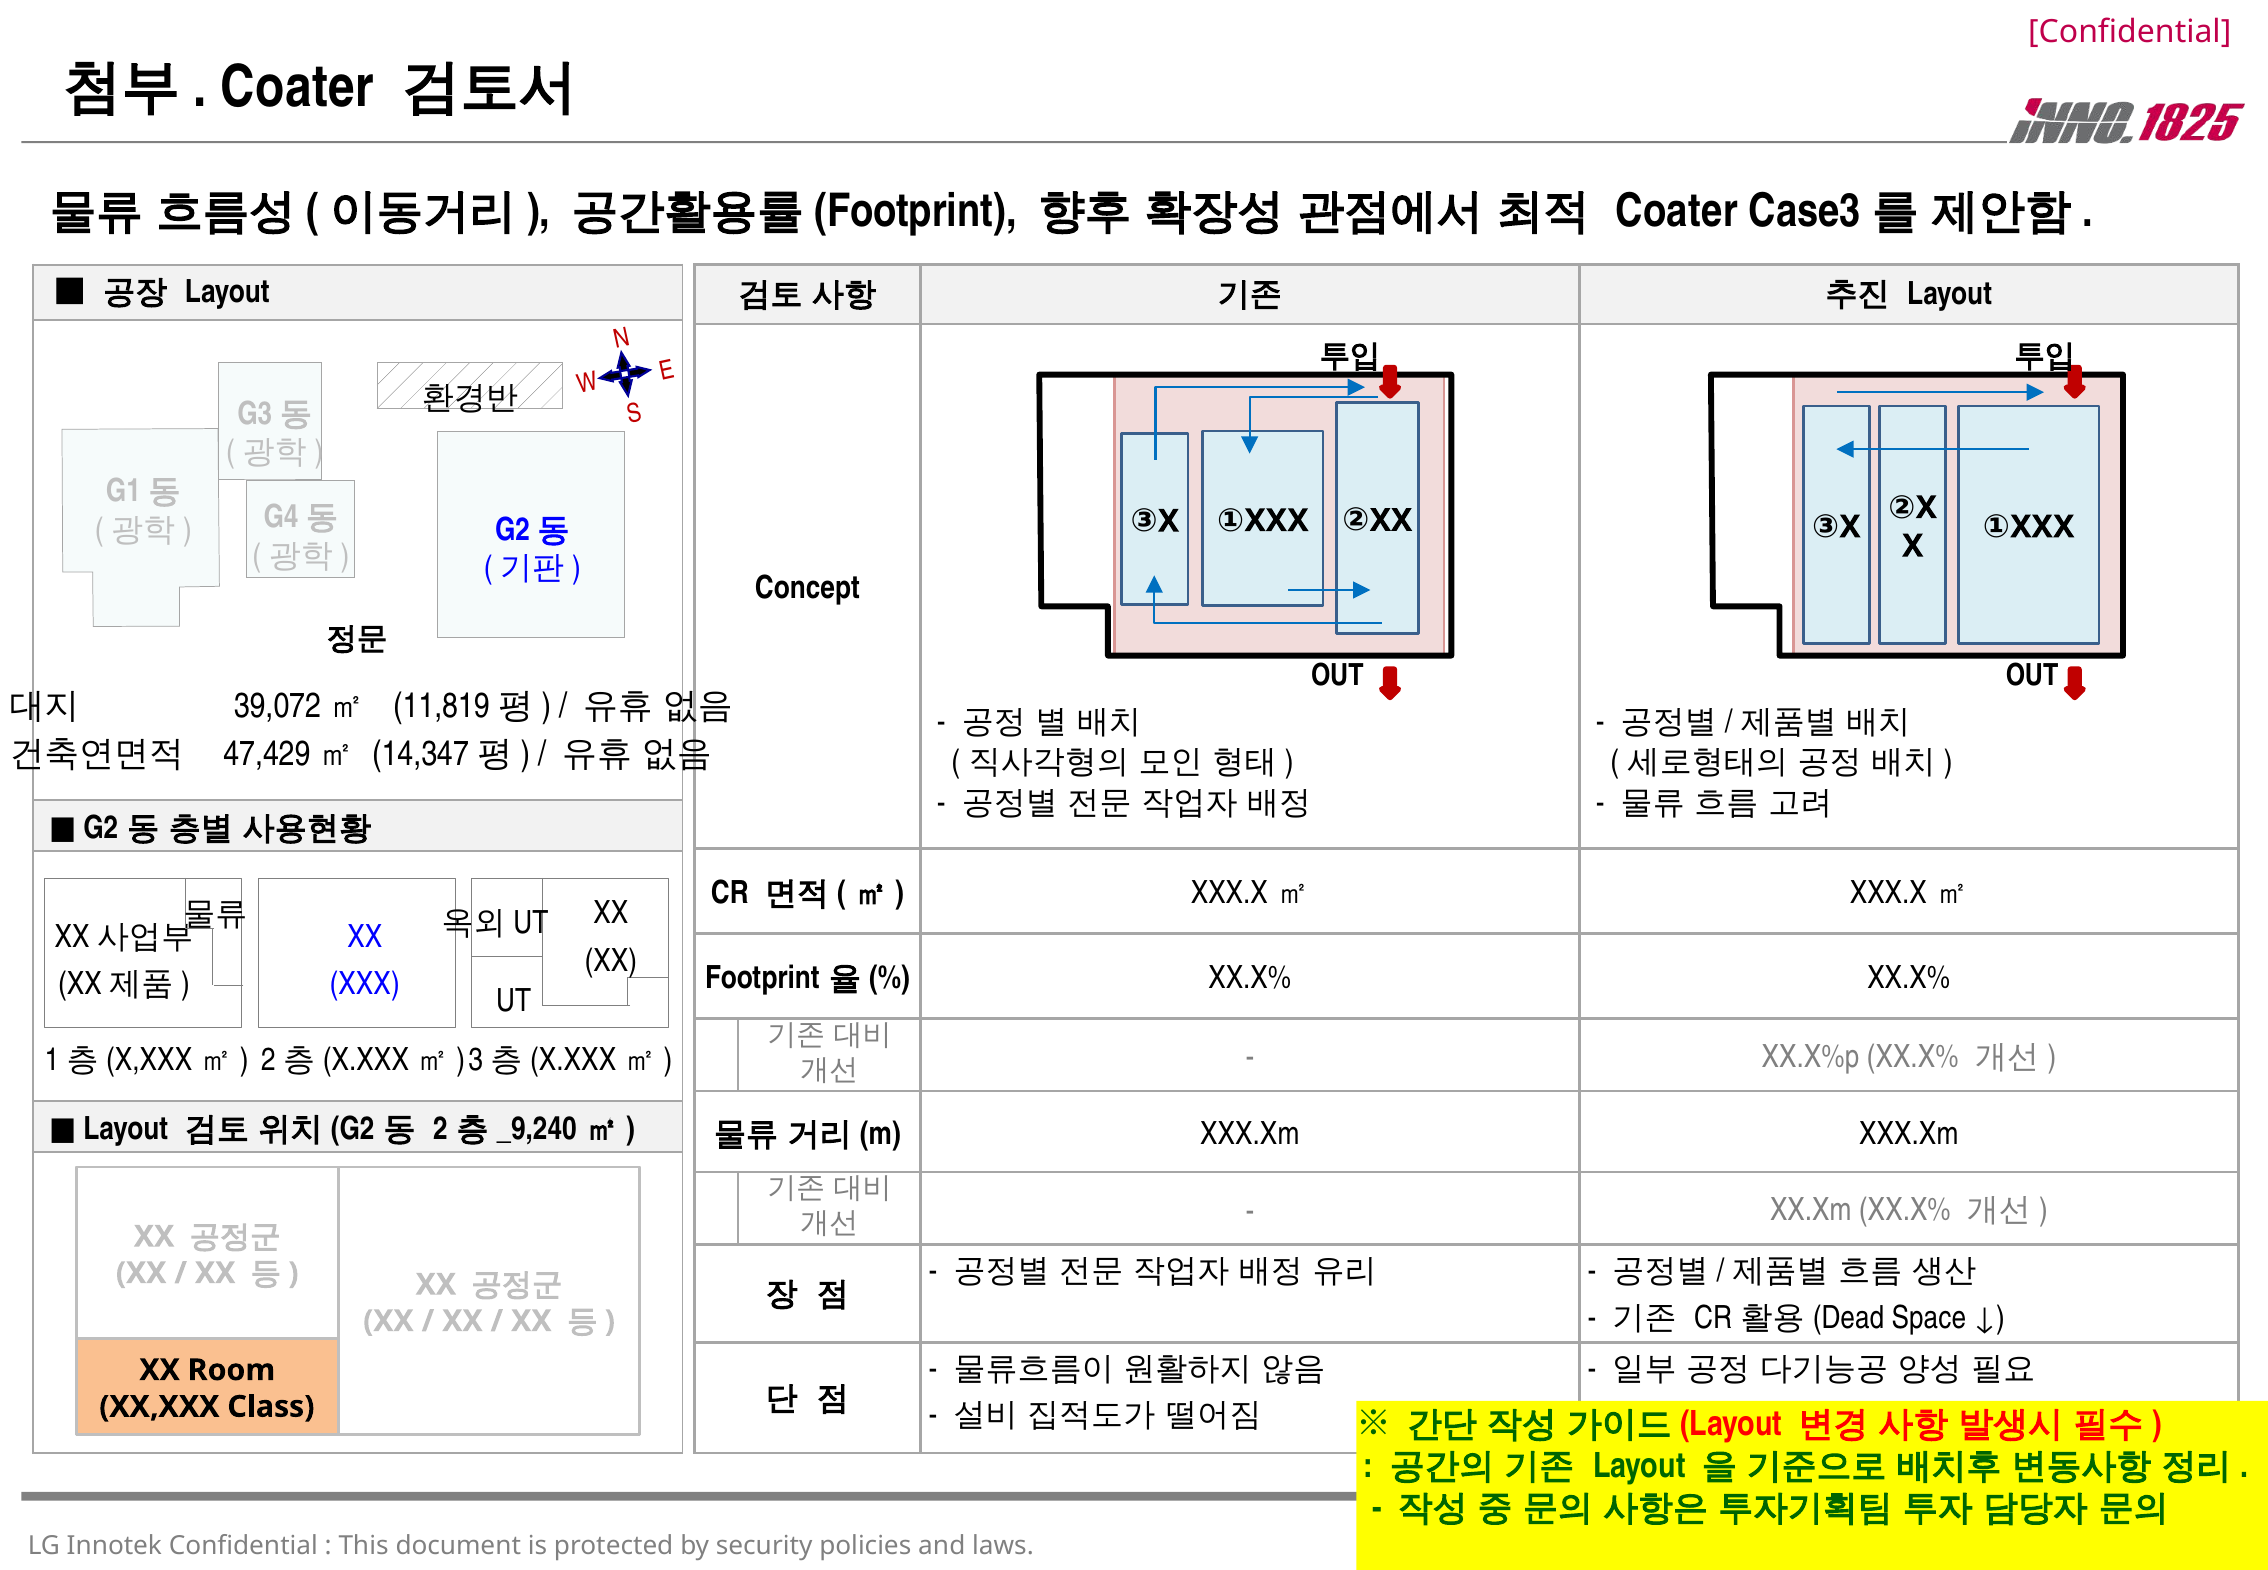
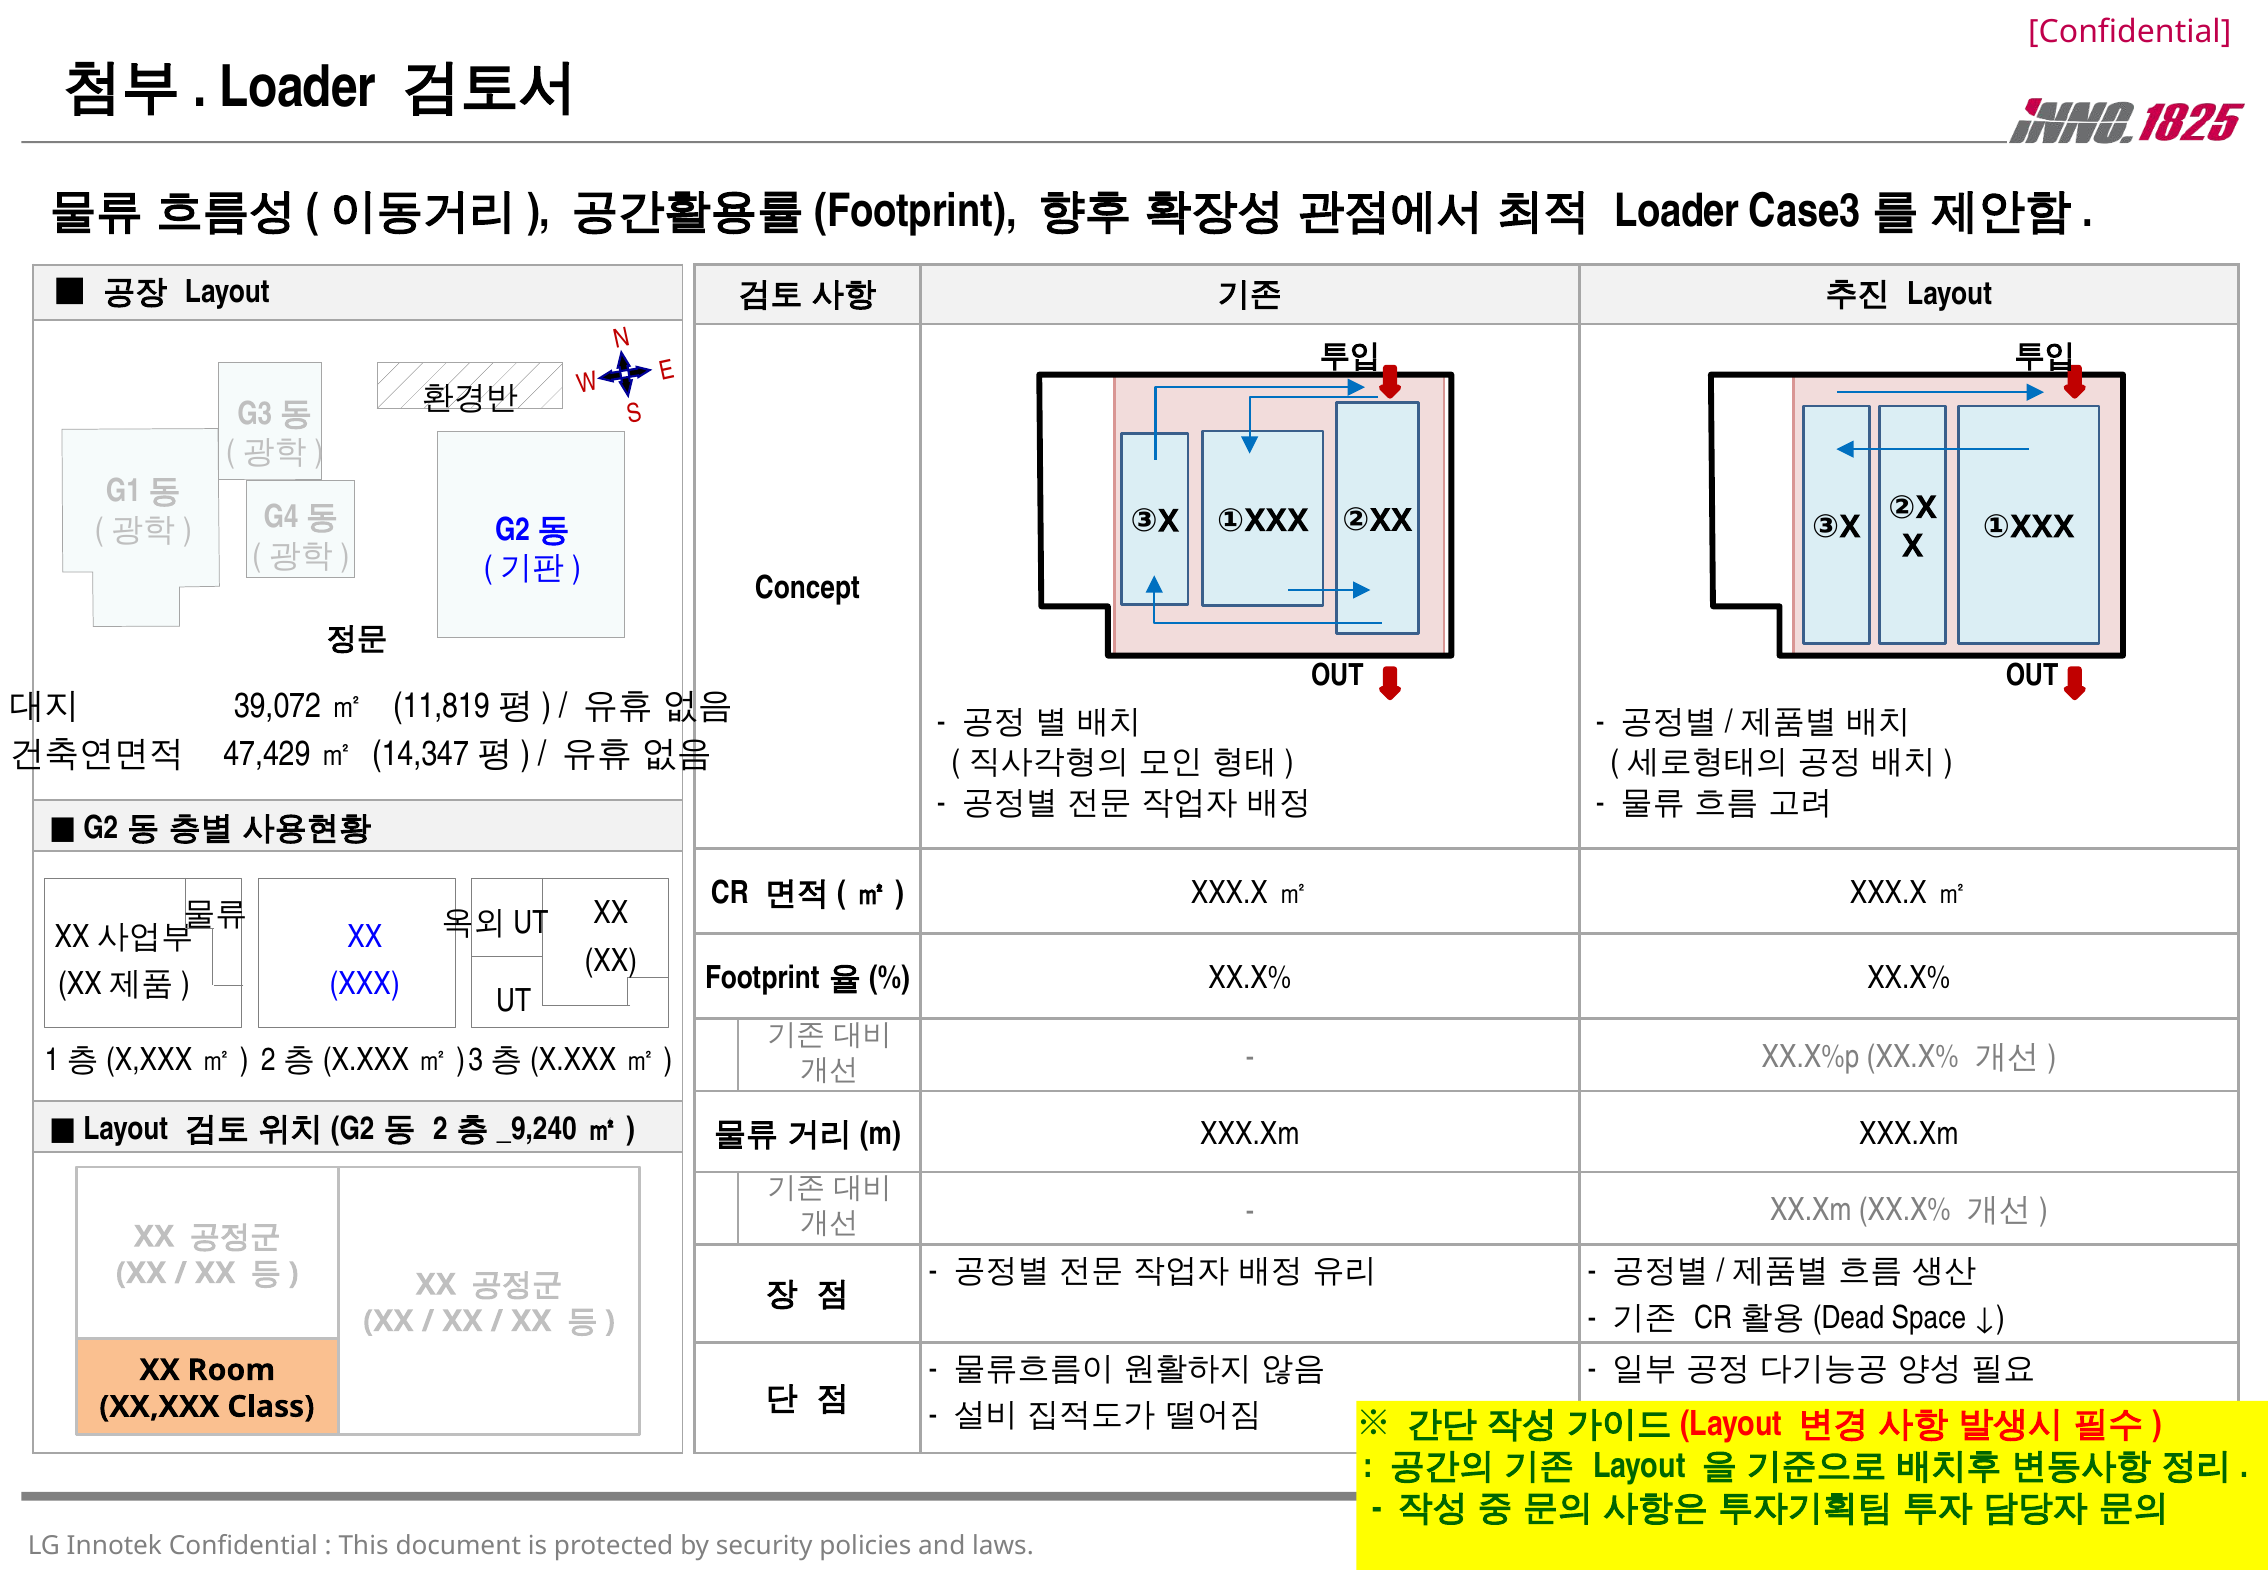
Coater: Coater -> Loader (298, 87)
Coater: Coater -> Loader (1677, 211)
